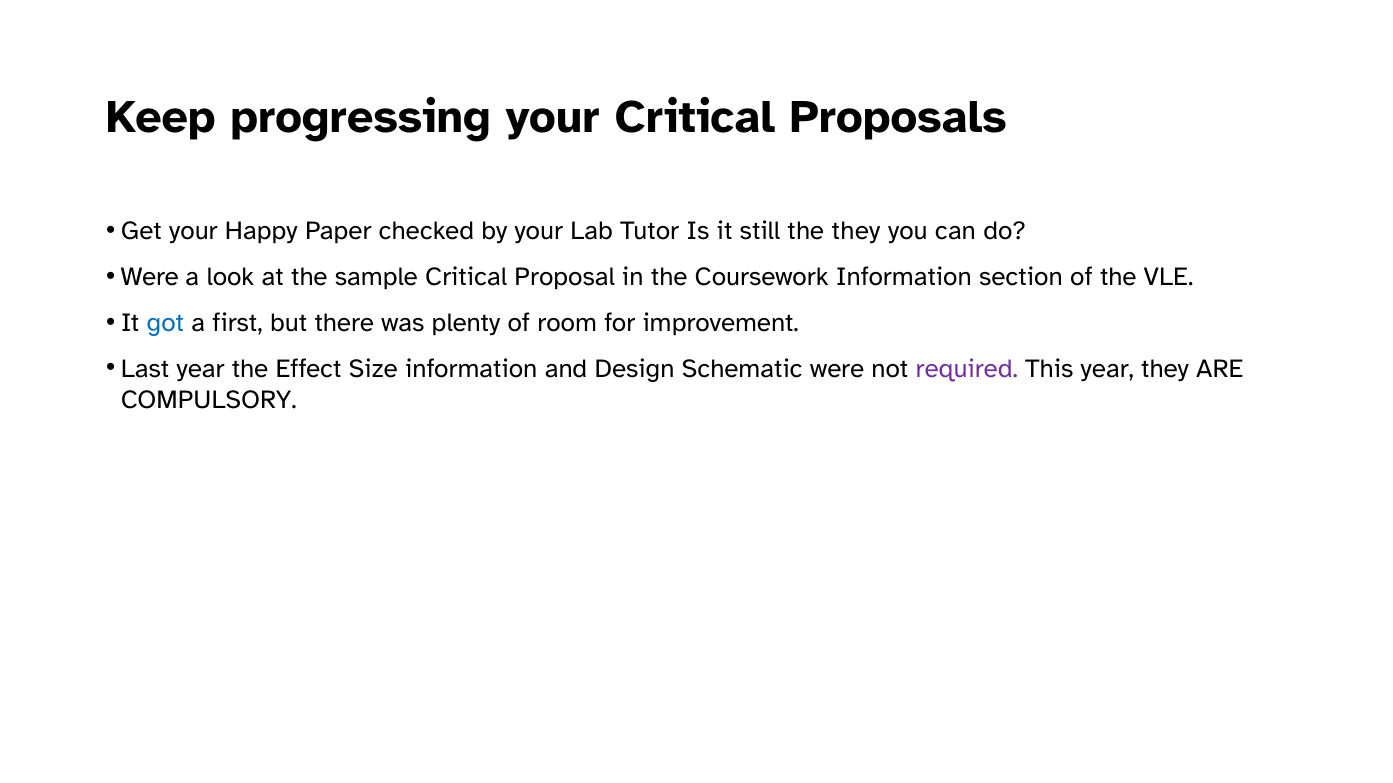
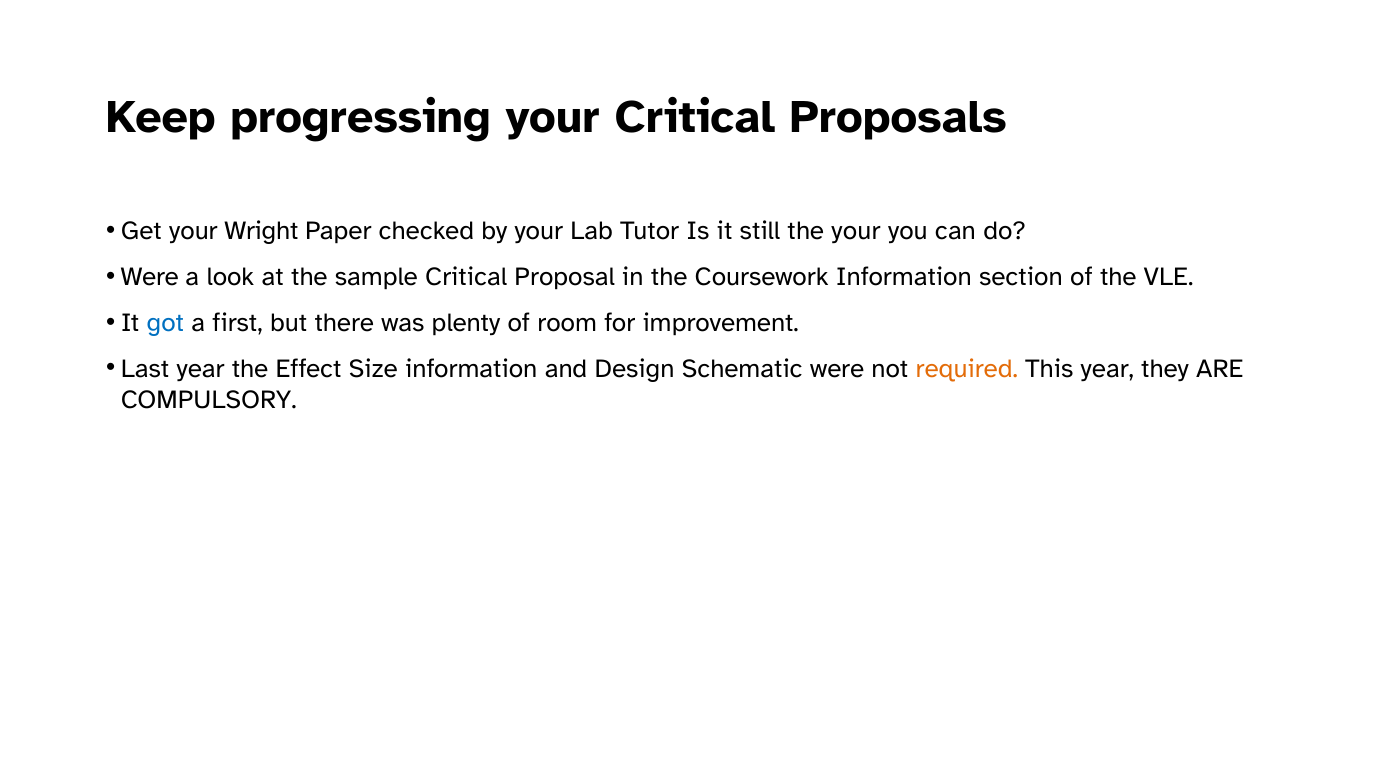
Happy: Happy -> Wright (261, 231)
the they: they -> your (856, 231)
required colour: purple -> orange (967, 369)
